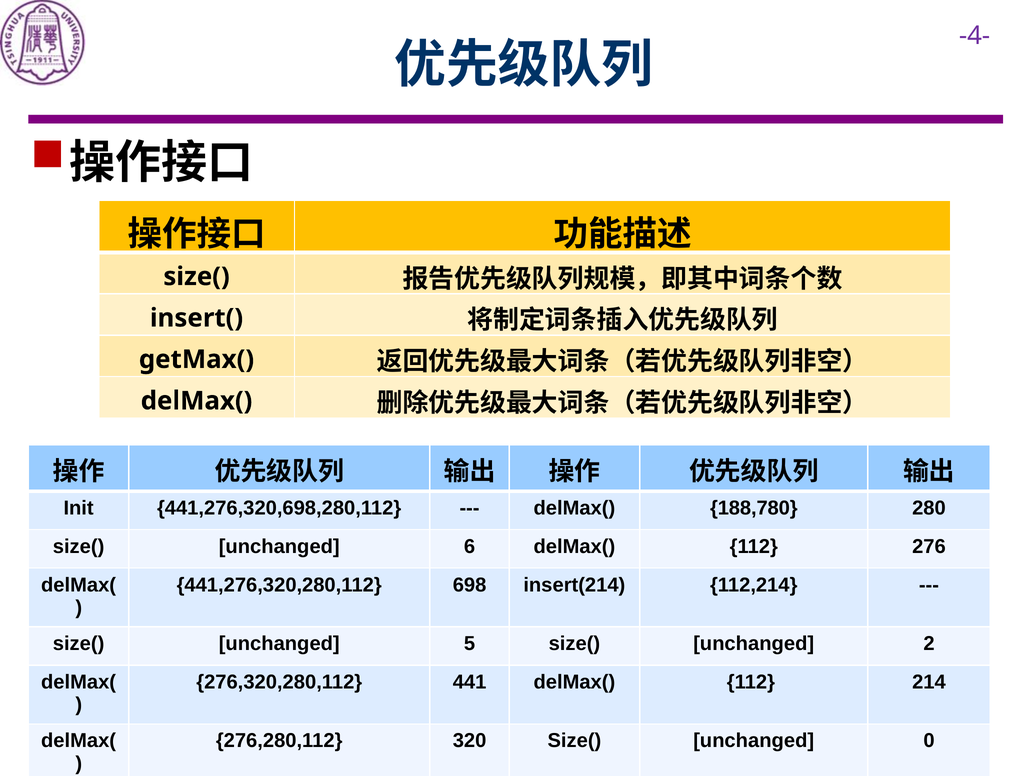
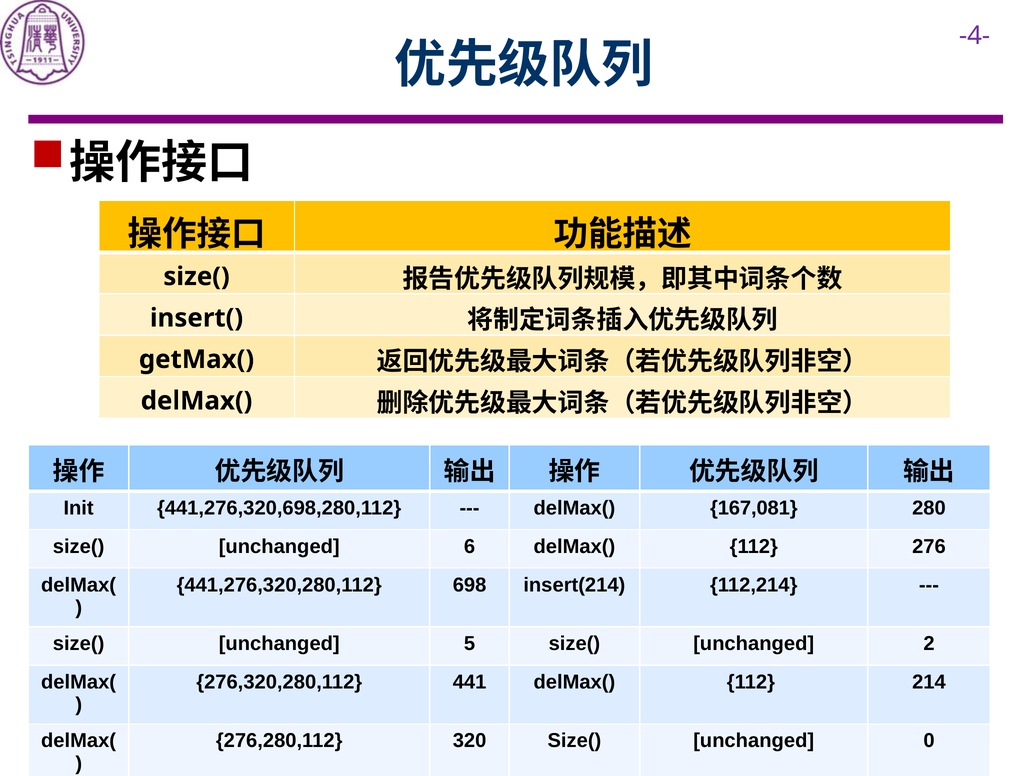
188,780: 188,780 -> 167,081 (754, 508)
